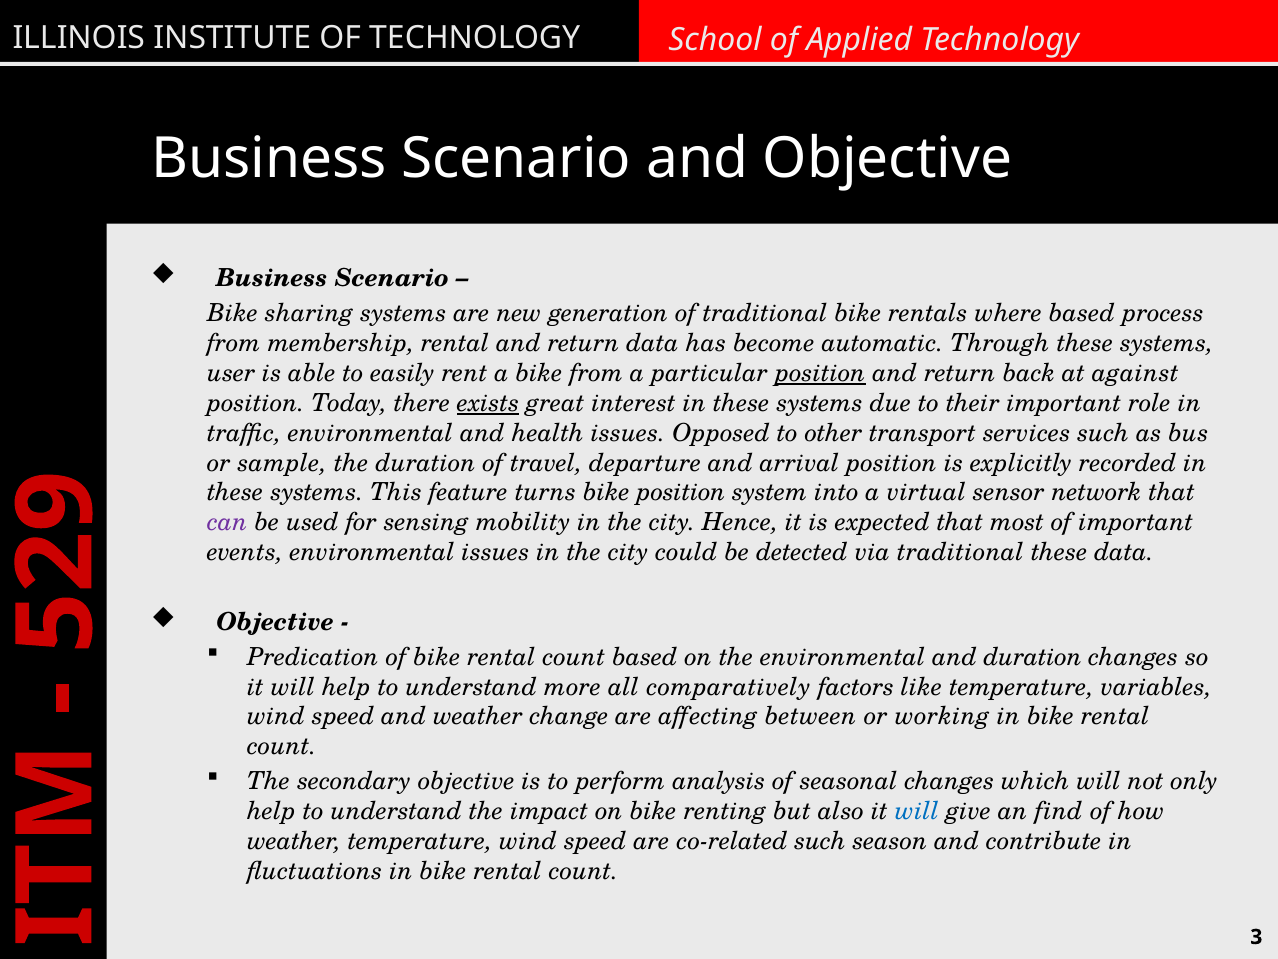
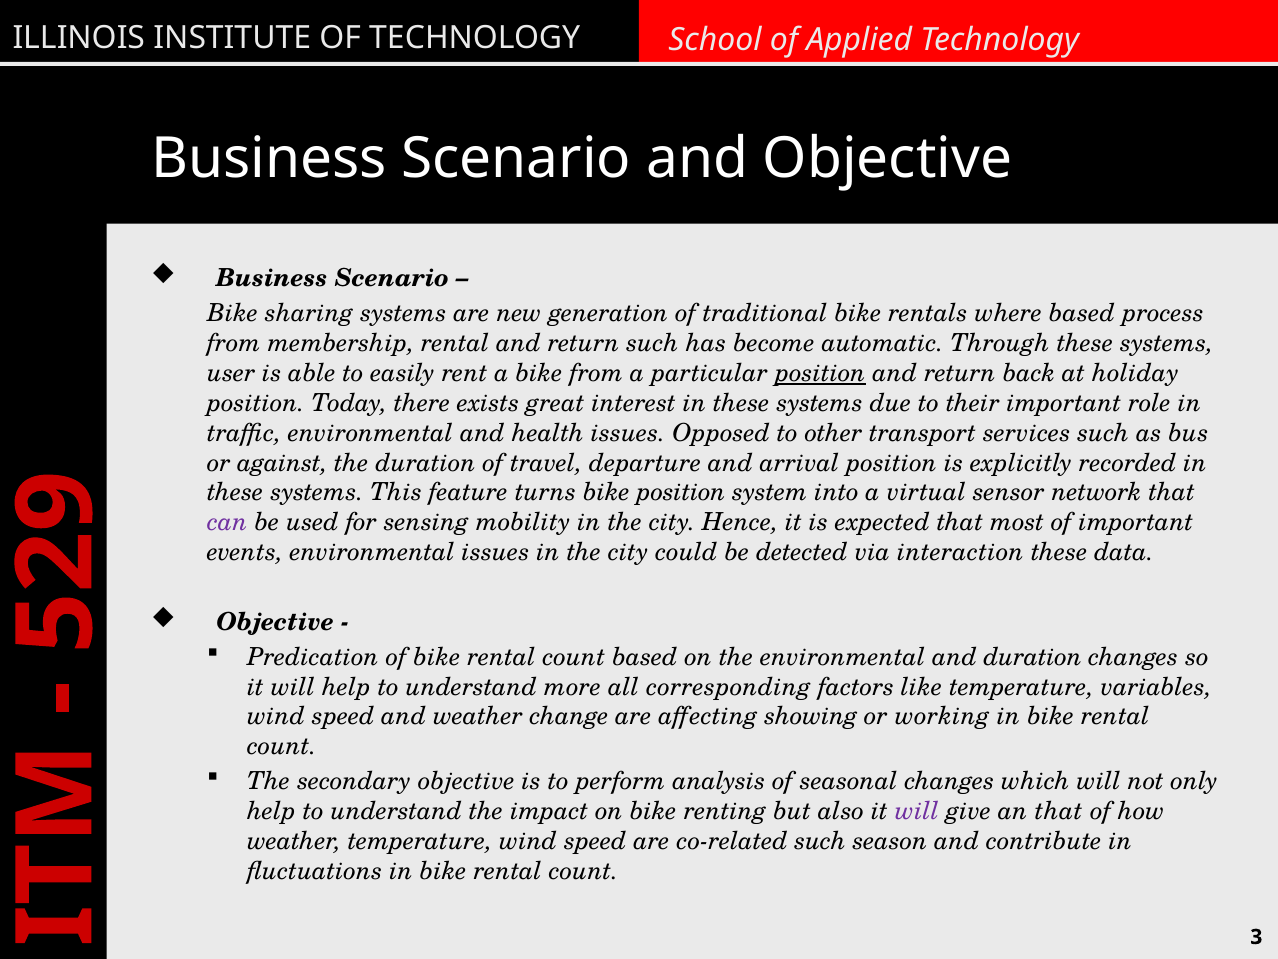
return data: data -> such (653, 343)
against: against -> holiday (1136, 373)
exists underline: present -> none (488, 403)
sample: sample -> against (282, 463)
via traditional: traditional -> interaction (961, 552)
comparatively: comparatively -> corresponding (729, 686)
between: between -> showing (811, 716)
will colour: blue -> purple (917, 811)
an find: find -> that (1059, 811)
